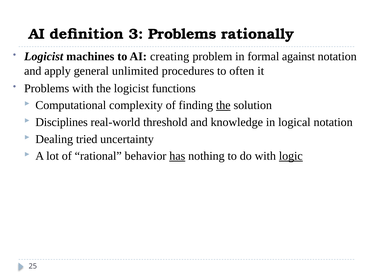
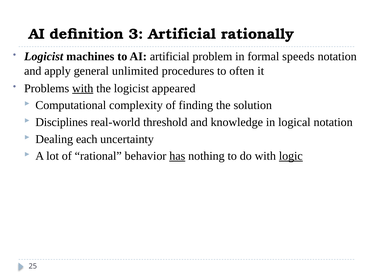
3 Problems: Problems -> Artificial (182, 34)
AI creating: creating -> artificial (170, 56)
against: against -> speeds (298, 56)
with underline: none -> present (83, 88)
functions: functions -> appeared (174, 88)
the underline: present -> none (223, 105)
tried: tried -> each (87, 139)
